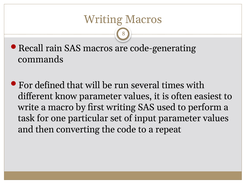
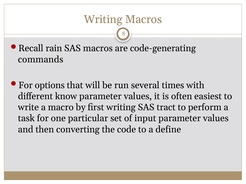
defined: defined -> options (50, 85)
used: used -> tract (166, 108)
repeat: repeat -> define (168, 130)
